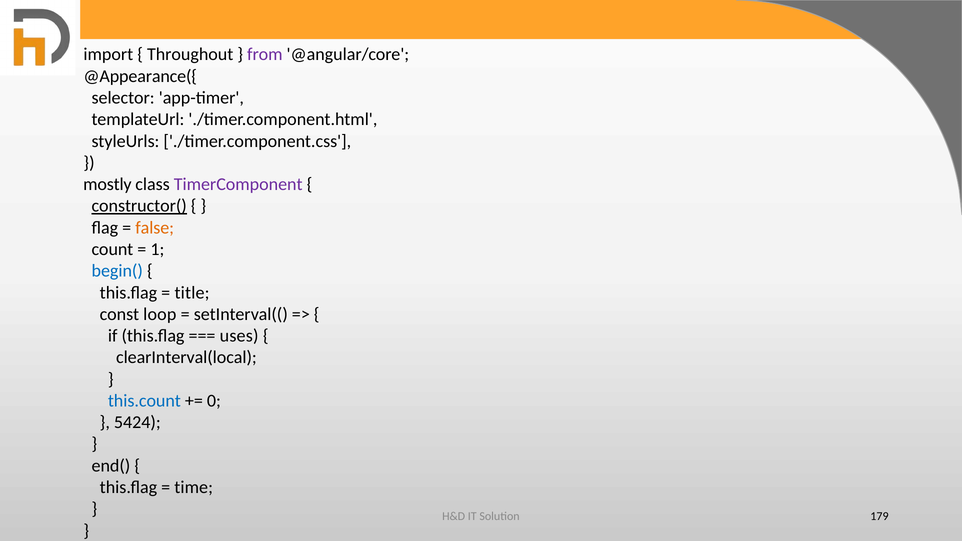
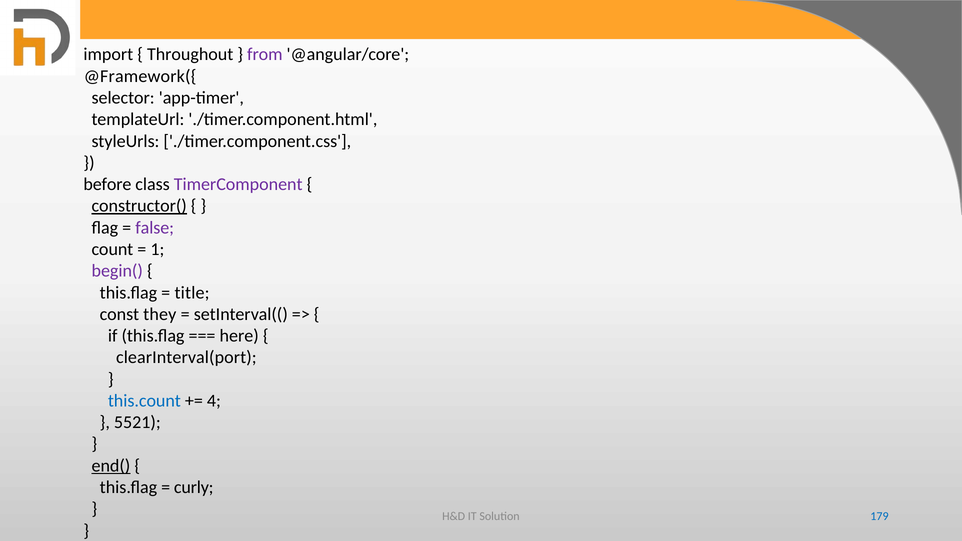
@Appearance({: @Appearance({ -> @Framework({ (140, 76)
mostly: mostly -> before (107, 184)
false colour: orange -> purple (155, 228)
begin( colour: blue -> purple (117, 271)
loop: loop -> they (160, 314)
uses: uses -> here (239, 336)
clearInterval(local: clearInterval(local -> clearInterval(port (186, 358)
0: 0 -> 4 (214, 401)
5424: 5424 -> 5521 (137, 422)
end( underline: none -> present (111, 466)
time: time -> curly (194, 487)
179 colour: black -> blue (879, 517)
